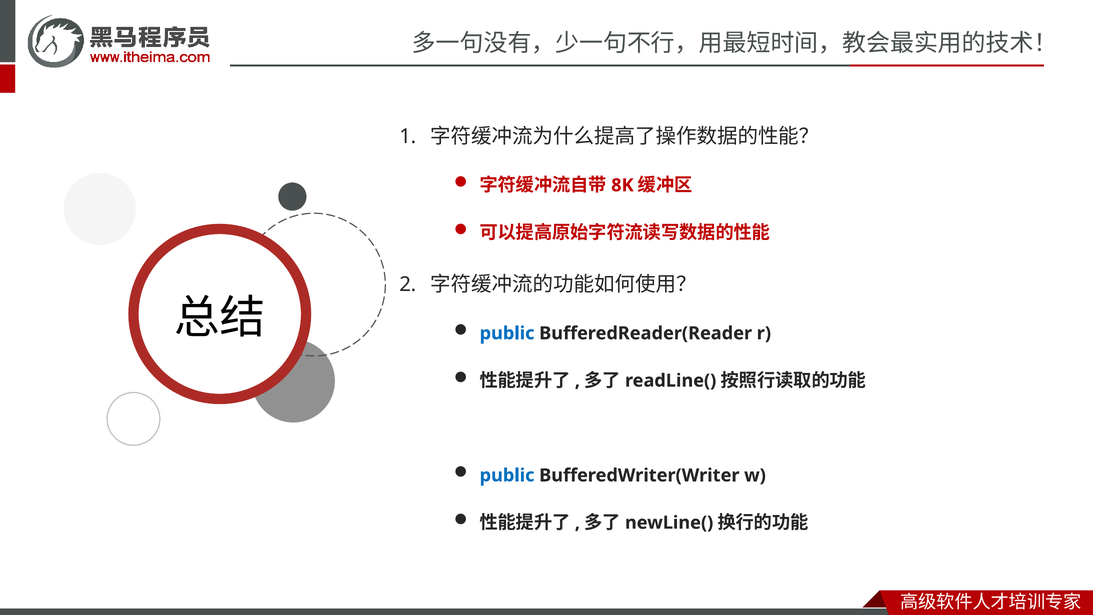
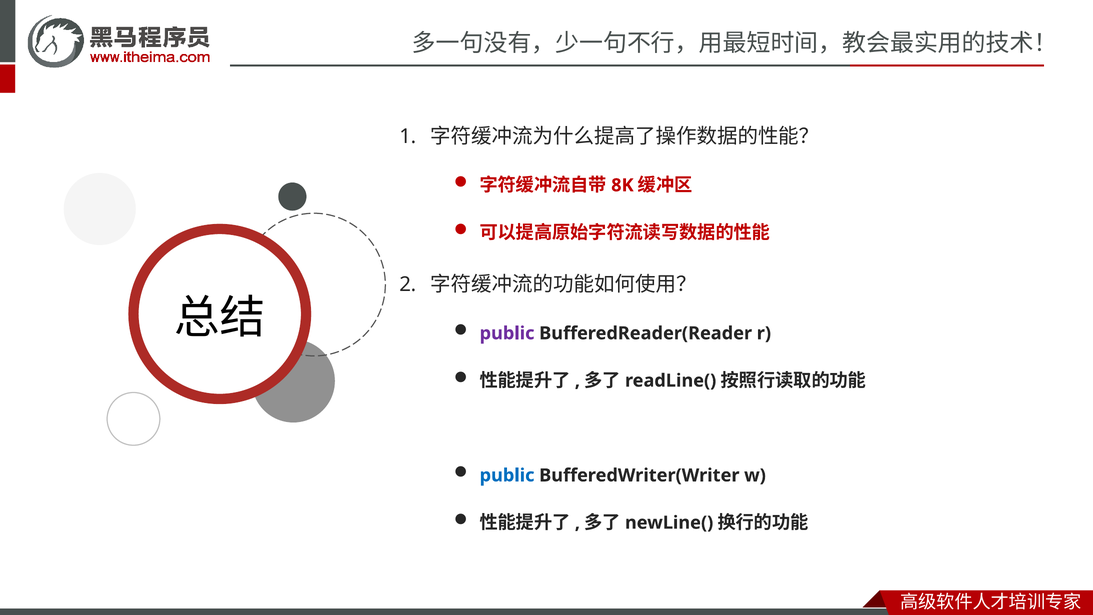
public colour: blue -> purple (507, 333)
